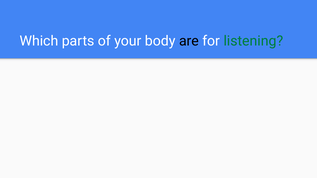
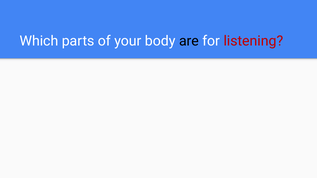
listening colour: green -> red (253, 41)
